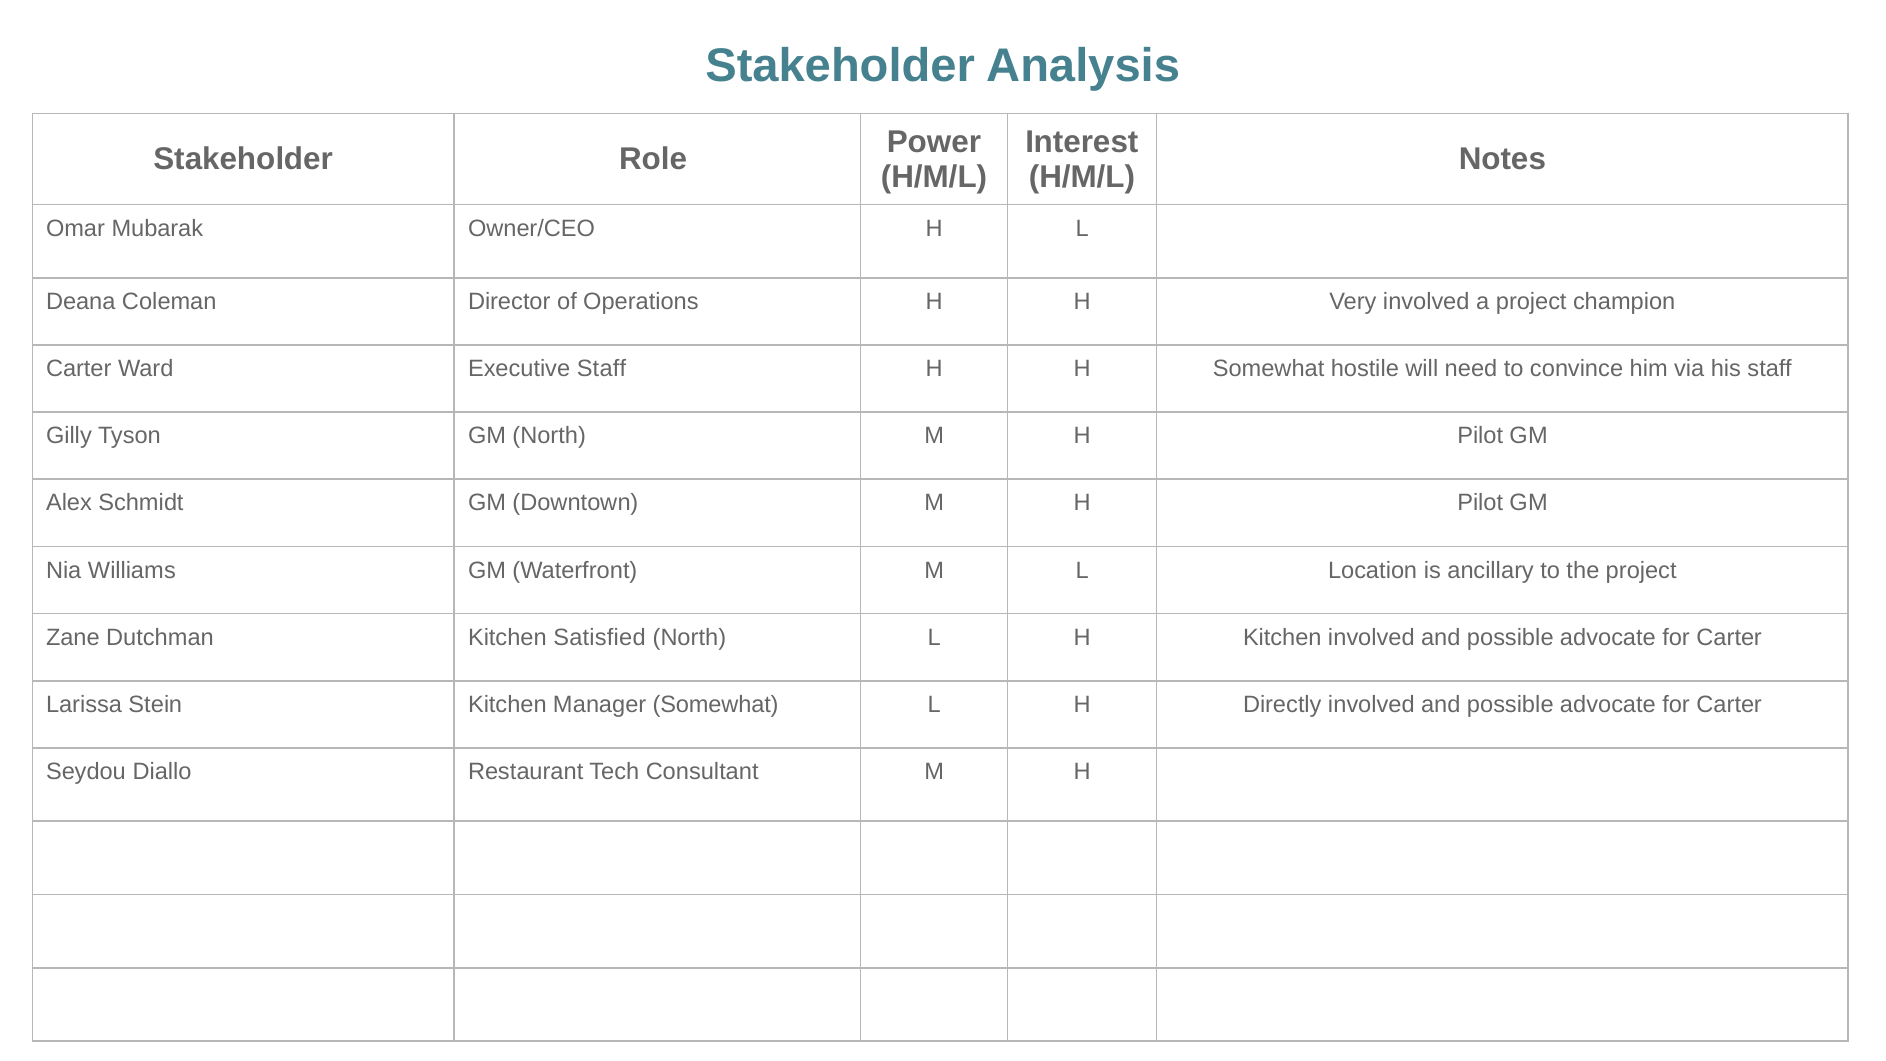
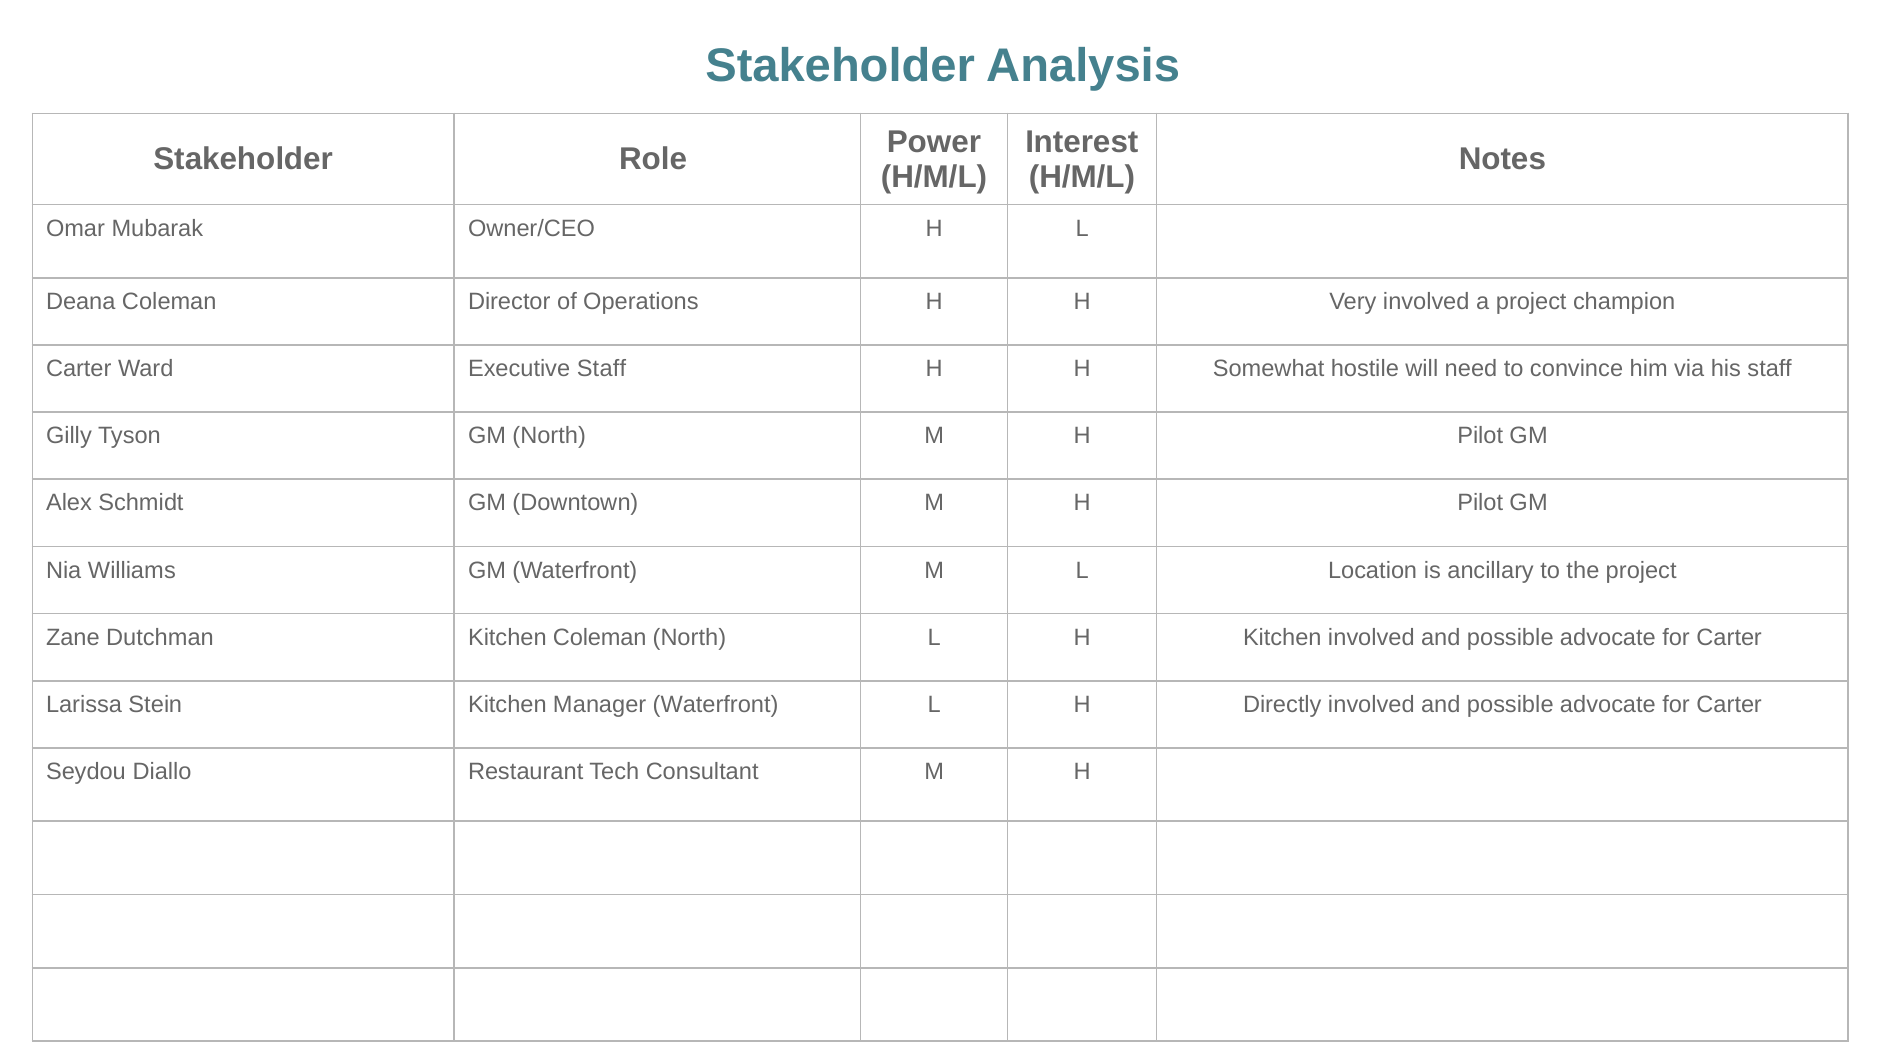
Kitchen Satisfied: Satisfied -> Coleman (600, 637)
Manager Somewhat: Somewhat -> Waterfront (716, 704)
